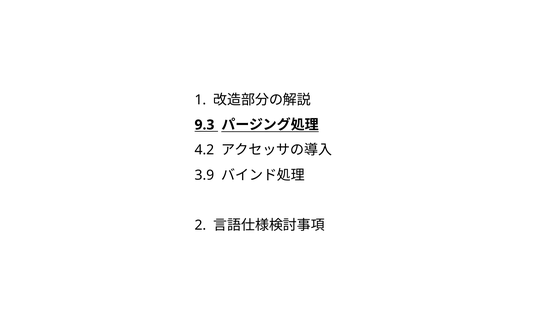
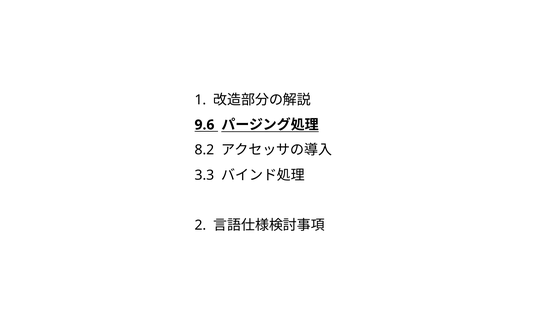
9.3: 9.3 -> 9.6 (204, 125)
4.2: 4.2 -> 8.2 (204, 150)
3.9: 3.9 -> 3.3 (204, 175)
